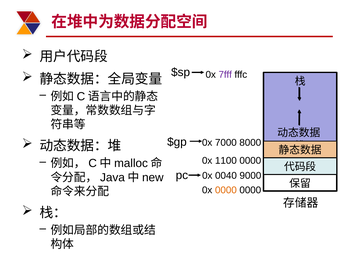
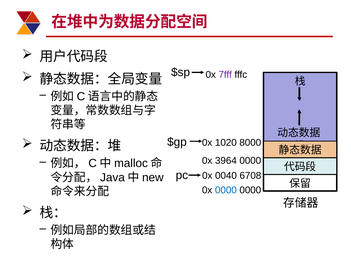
7000: 7000 -> 1020 (226, 142)
1100: 1100 -> 3964 (226, 160)
9000: 9000 -> 6708 (250, 175)
0000 colour: orange -> blue (226, 190)
